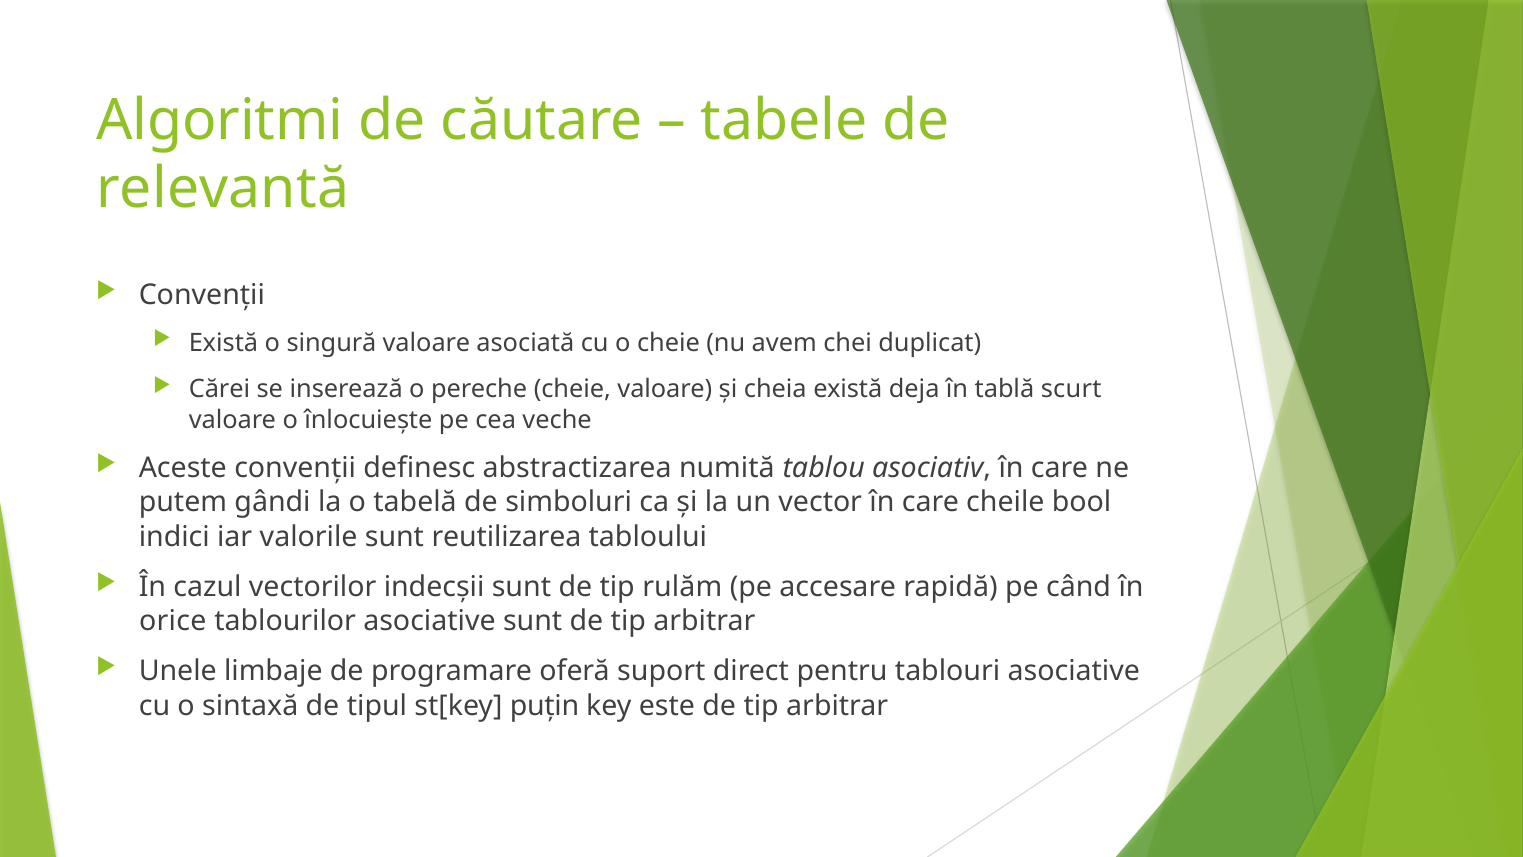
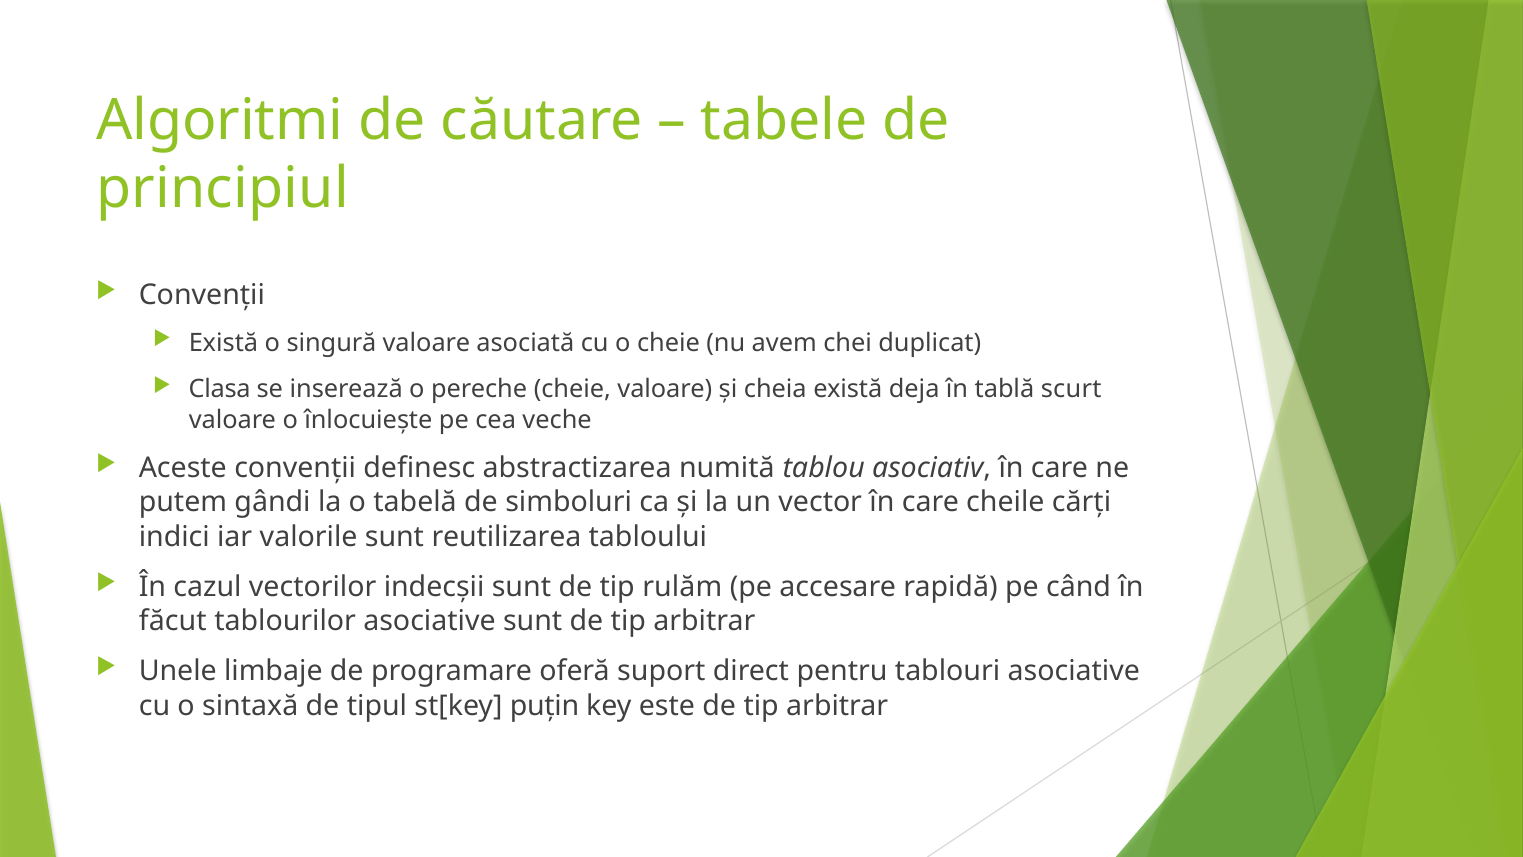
relevantă: relevantă -> principiul (223, 189)
Cărei: Cărei -> Clasa (220, 389)
bool: bool -> cărți (1082, 502)
orice: orice -> făcut (173, 621)
